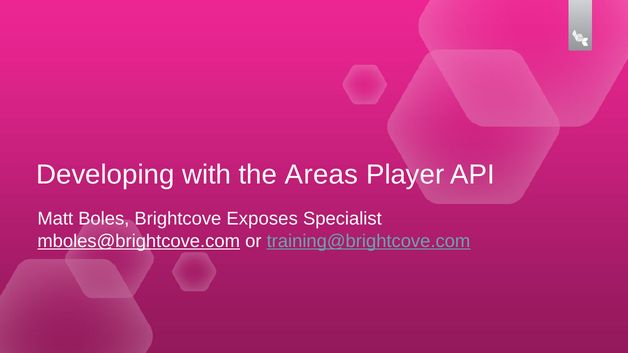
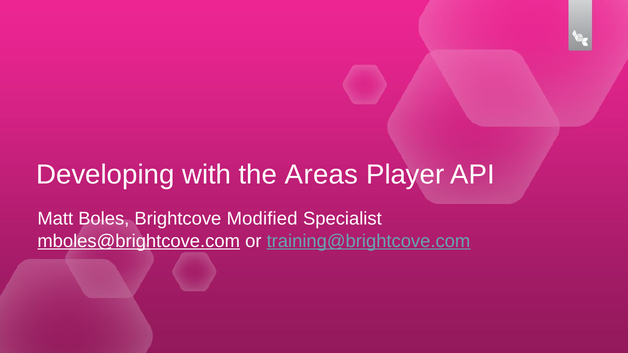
Exposes: Exposes -> Modified (262, 219)
